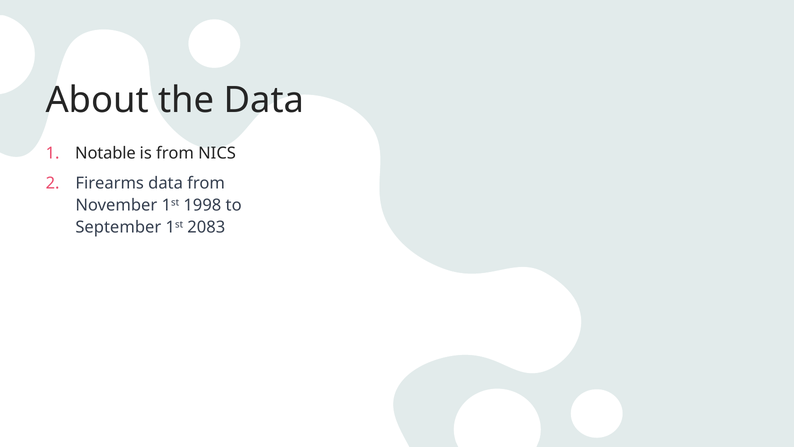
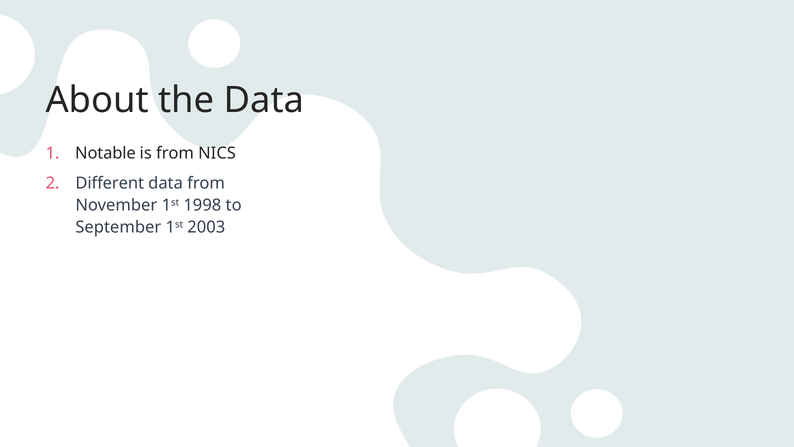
Firearms: Firearms -> Different (110, 183)
2083: 2083 -> 2003 (206, 227)
